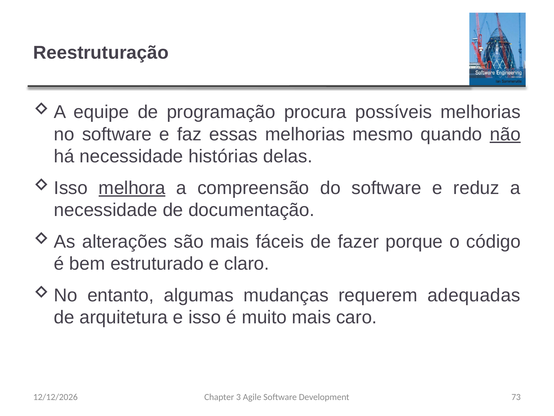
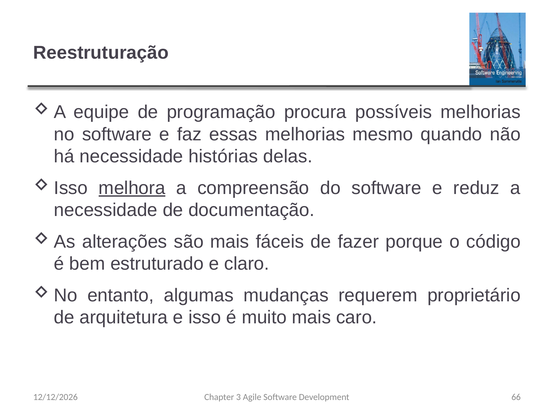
não underline: present -> none (505, 134)
adequadas: adequadas -> proprietário (474, 295)
73: 73 -> 66 (516, 397)
